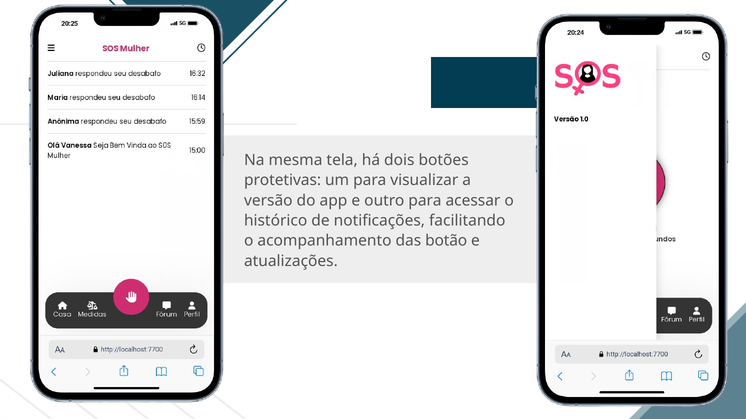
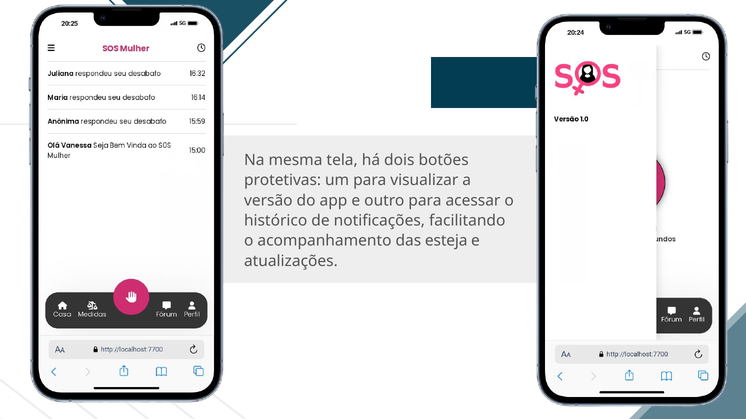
botão: botão -> esteja (446, 241)
